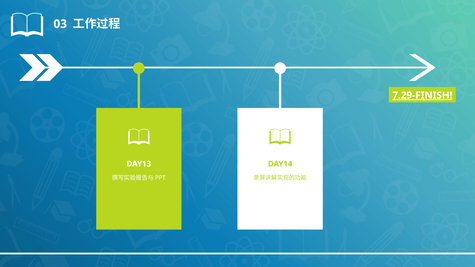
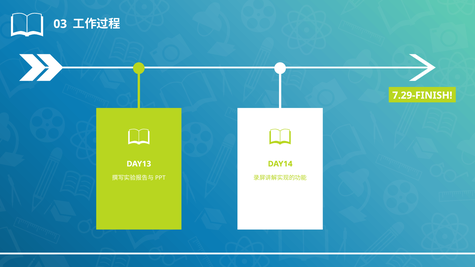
7.29-FINISH underline: present -> none (422, 95)
